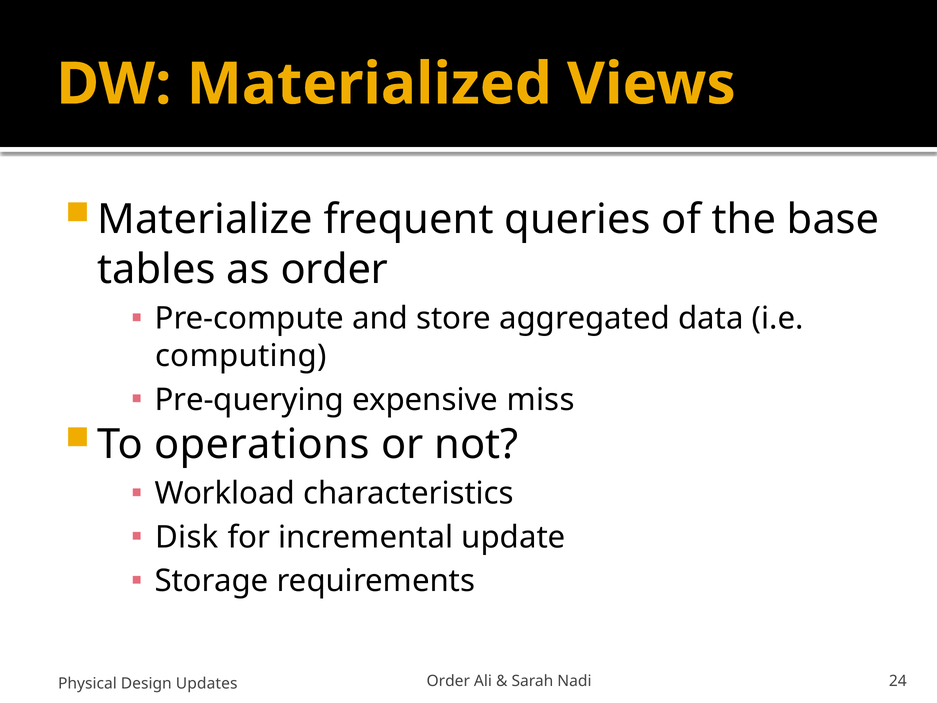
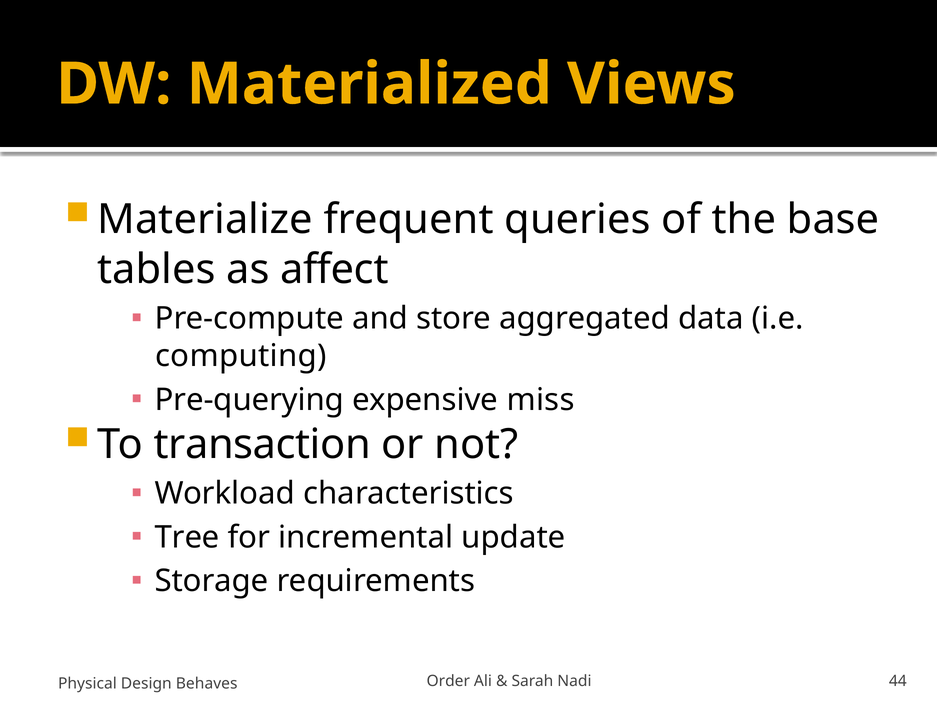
as order: order -> affect (334, 269)
operations: operations -> transaction (262, 444)
Disk: Disk -> Tree (187, 537)
24: 24 -> 44 (898, 681)
Updates: Updates -> Behaves (207, 684)
